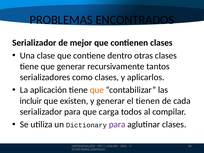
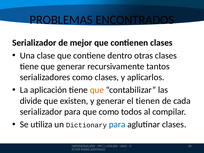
incluir: incluir -> divide (31, 101)
que carga: carga -> como (109, 112)
para colour: purple -> blue (117, 124)
